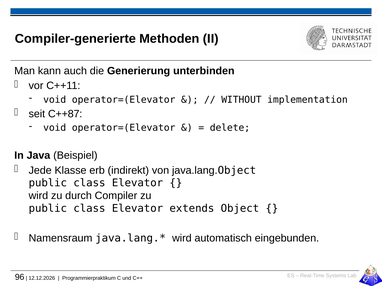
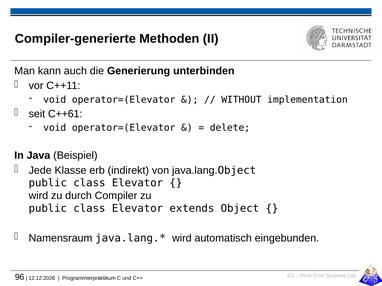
C++87: C++87 -> C++61 (65, 114)
